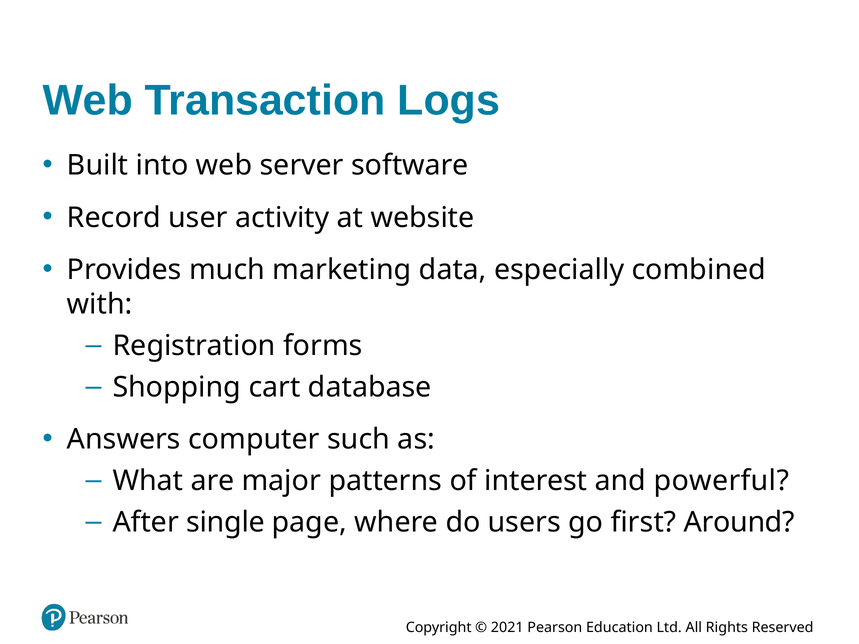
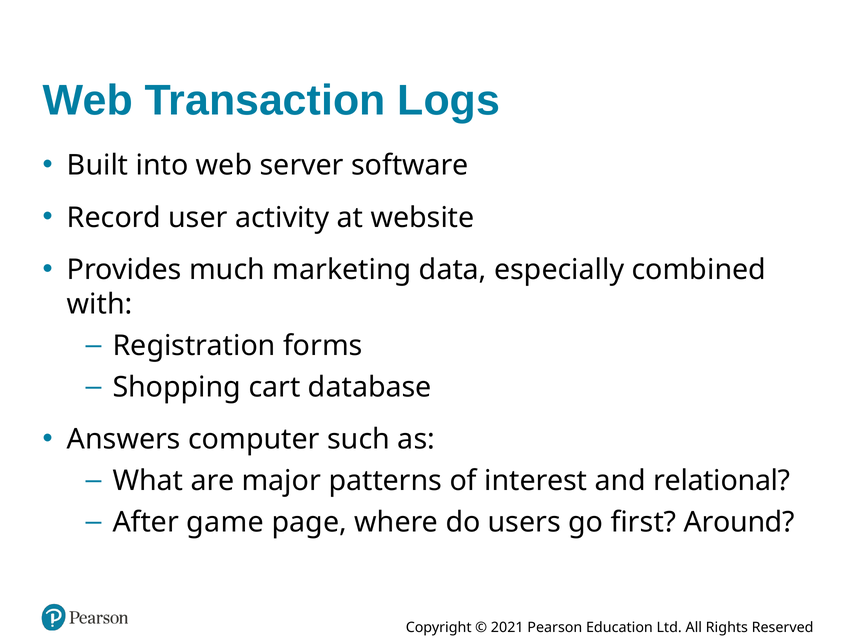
powerful: powerful -> relational (722, 481)
single: single -> game (225, 523)
